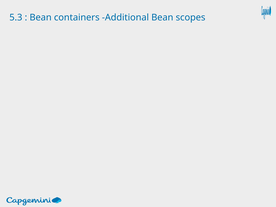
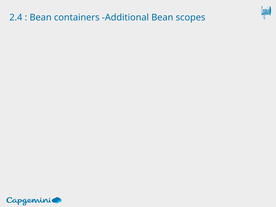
5.3: 5.3 -> 2.4 (16, 18)
